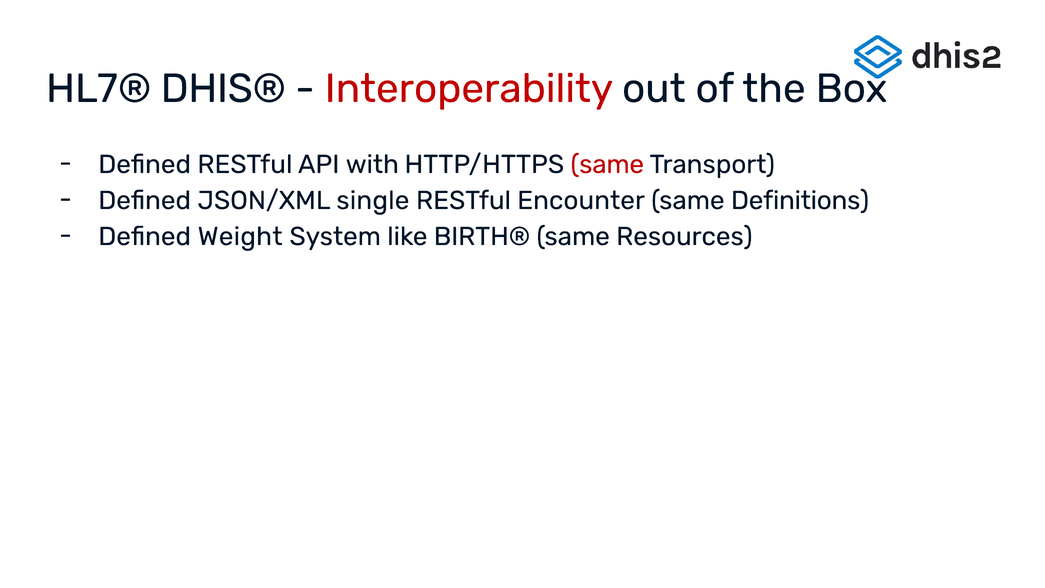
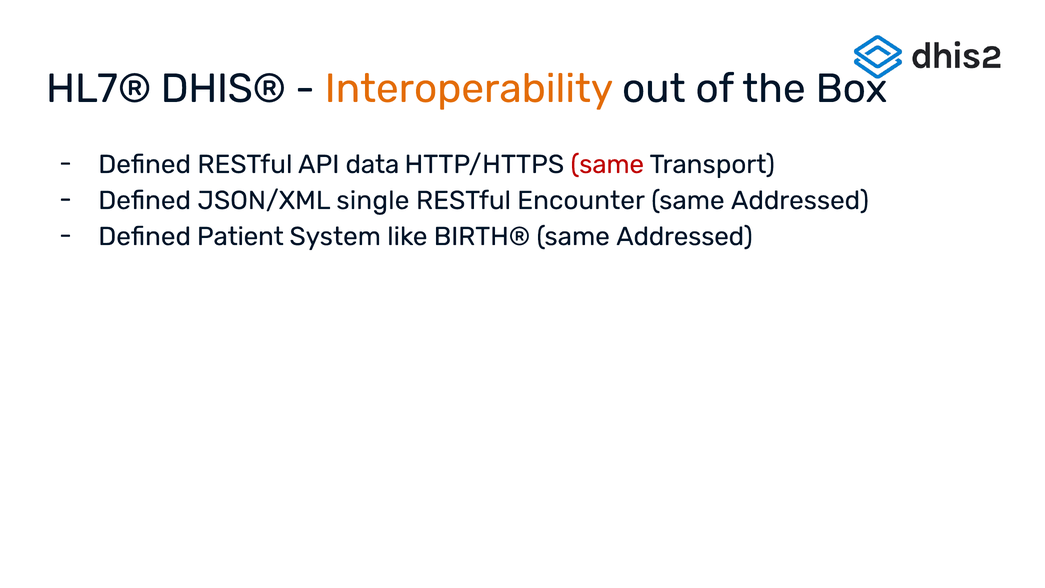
Interoperability colour: red -> orange (469, 89)
with: with -> data (372, 164)
Definitions: Definitions -> Addressed (800, 200)
Weight: Weight -> Patient (240, 236)
Resources: Resources -> Addressed (684, 236)
